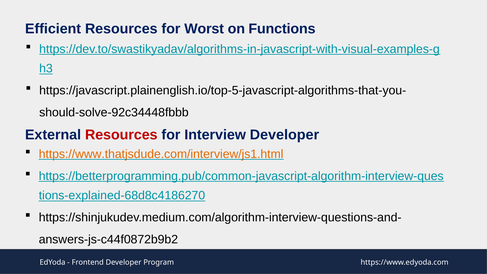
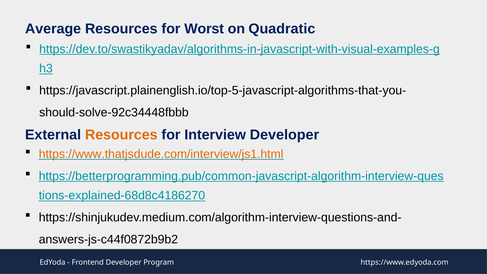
Efficient: Efficient -> Average (53, 29)
Functions: Functions -> Quadratic (282, 29)
Resources colour: red -> orange (121, 135)
